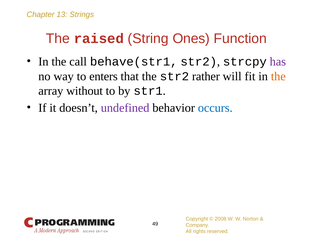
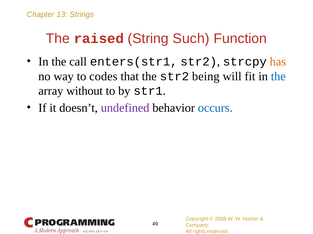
Ones: Ones -> Such (191, 39)
behave(str1: behave(str1 -> enters(str1 (134, 62)
has colour: purple -> orange (278, 62)
enters: enters -> codes (103, 77)
rather: rather -> being (206, 77)
the colour: orange -> blue (278, 77)
